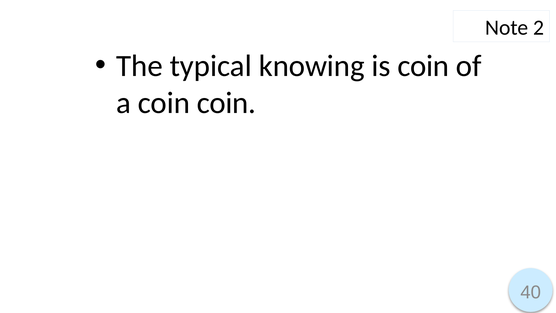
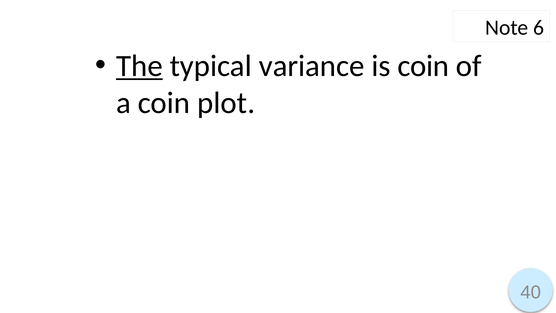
2: 2 -> 6 (539, 28)
The underline: none -> present (139, 66)
knowing: knowing -> variance (312, 66)
coin coin: coin -> plot (226, 103)
